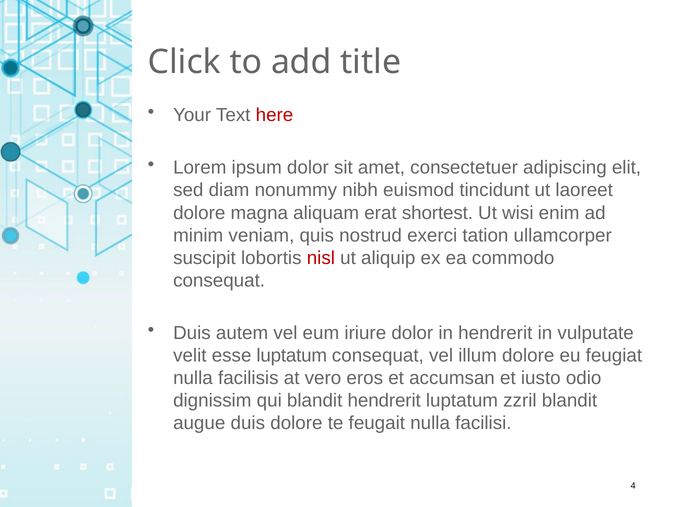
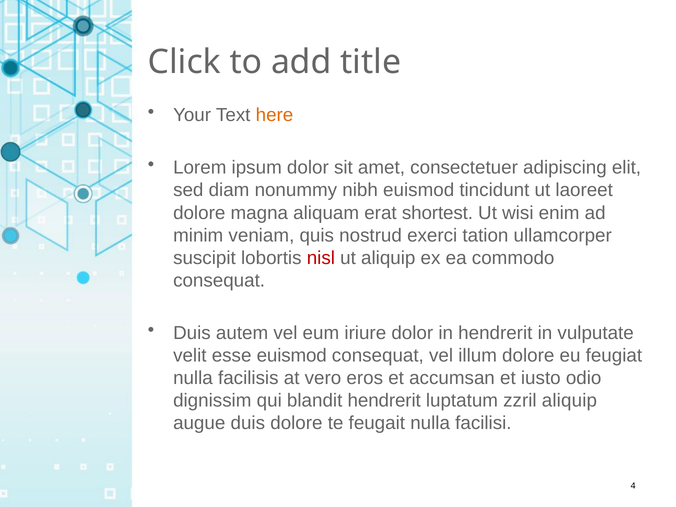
here colour: red -> orange (274, 115)
esse luptatum: luptatum -> euismod (292, 356)
zzril blandit: blandit -> aliquip (569, 401)
